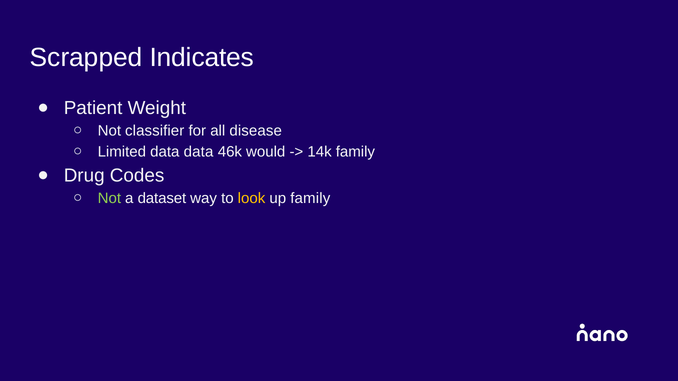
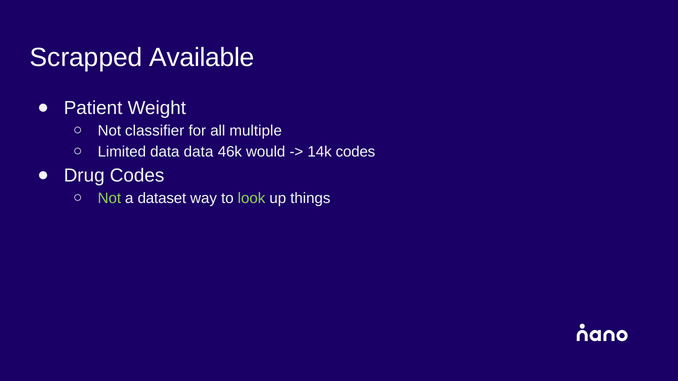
Indicates: Indicates -> Available (202, 57)
disease: disease -> multiple (256, 131)
14k family: family -> codes (355, 152)
look colour: yellow -> light green (252, 199)
up family: family -> things (310, 199)
